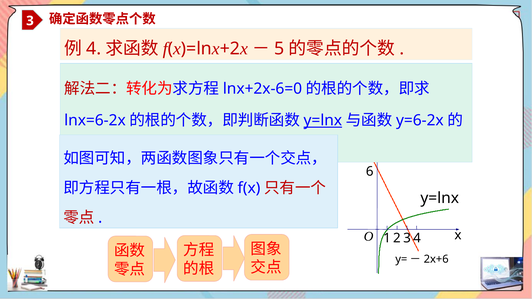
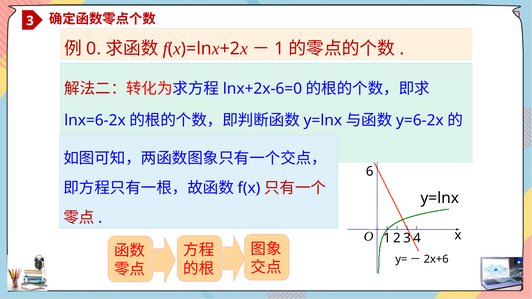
4: 4 -> 0 (94, 49)
5: 5 -> 1 (279, 49)
y=lnx underline: present -> none (323, 120)
